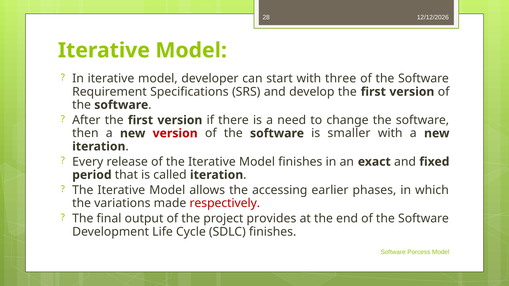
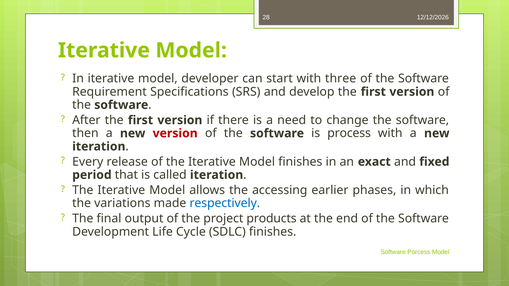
smaller: smaller -> process (349, 133)
respectively colour: red -> blue (225, 204)
provides: provides -> products (272, 219)
